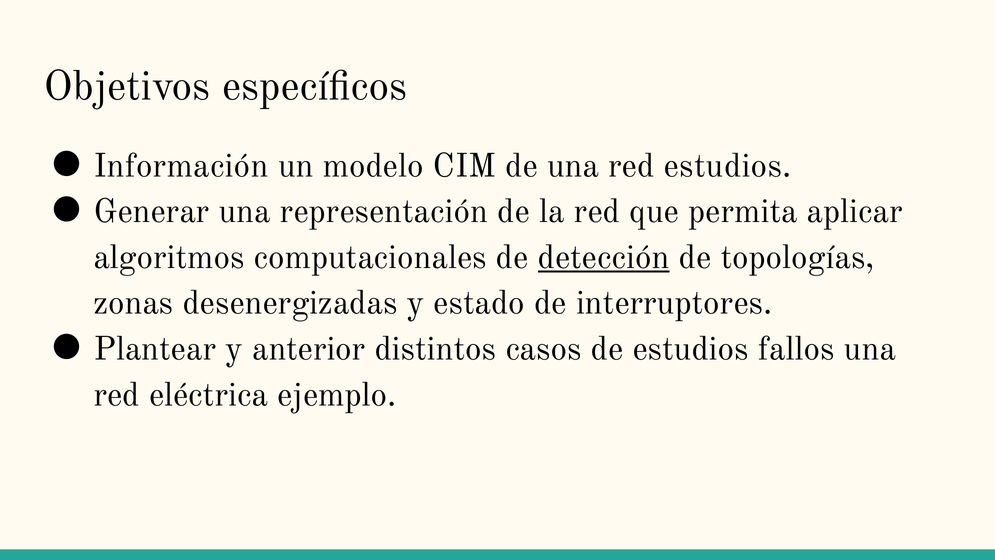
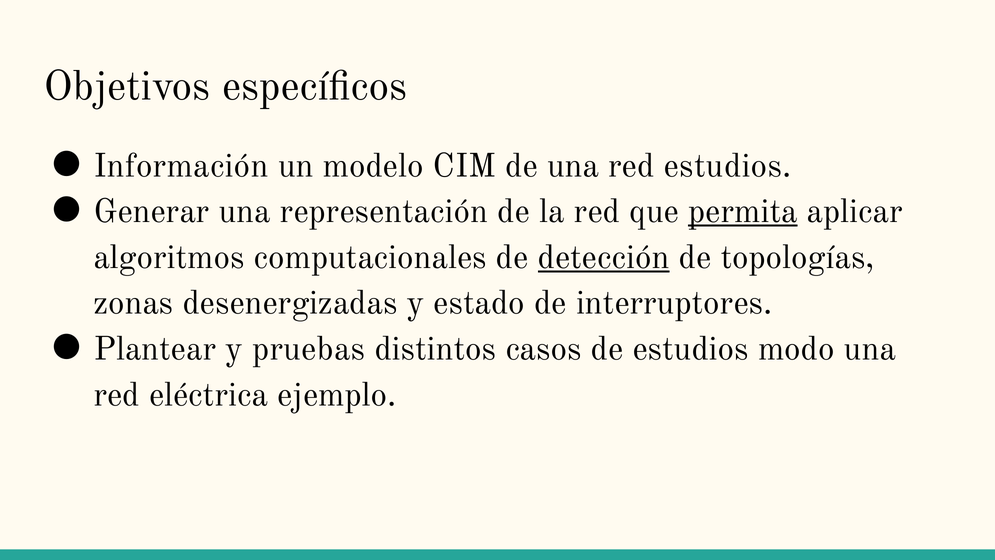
permita underline: none -> present (743, 211)
anterior: anterior -> pruebas (309, 349)
fallos: fallos -> modo (796, 349)
